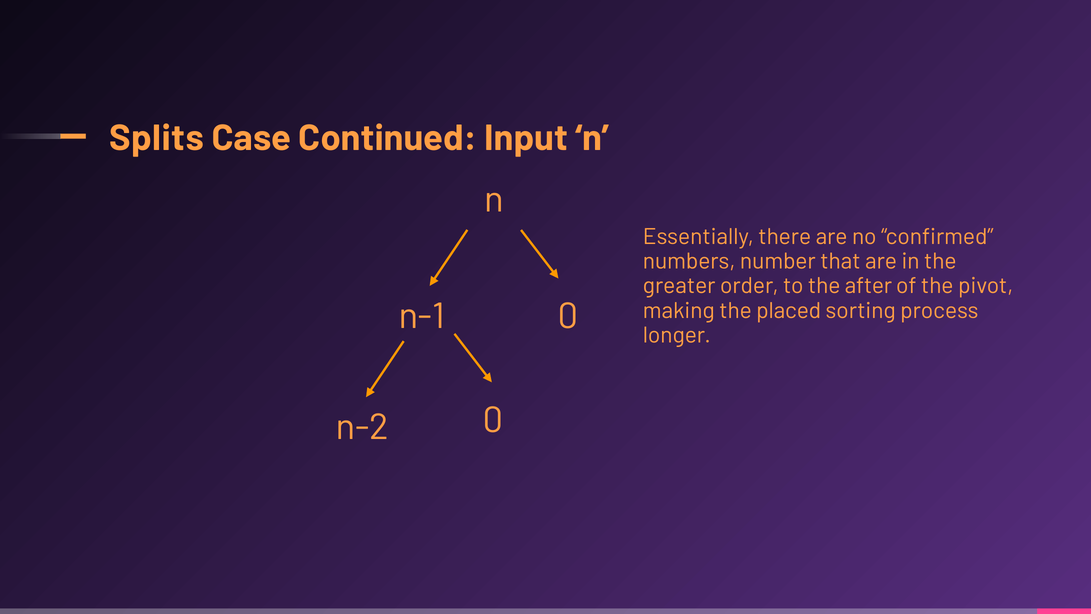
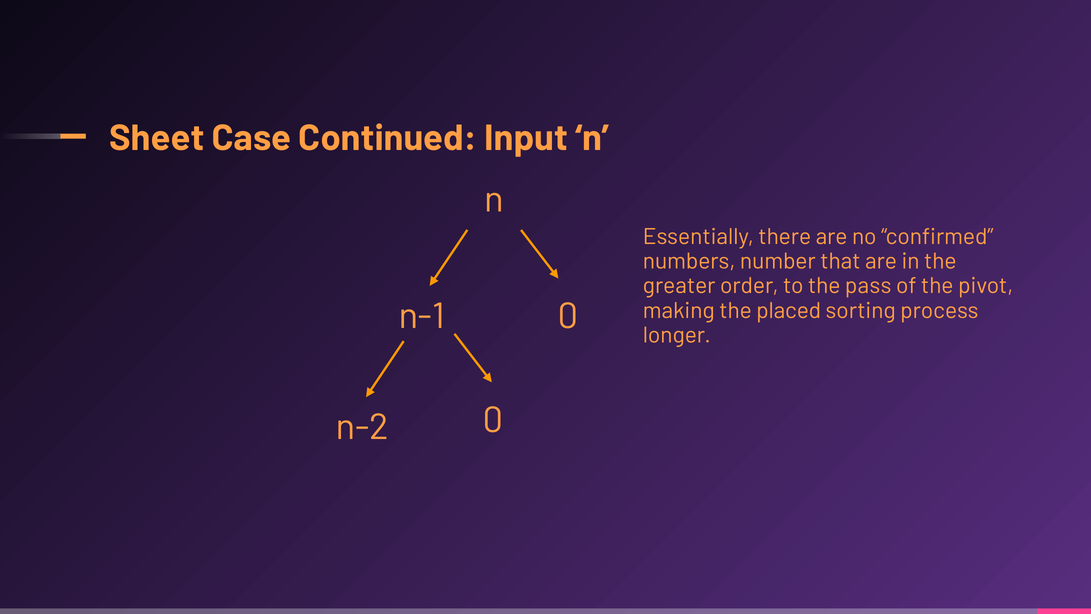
Splits: Splits -> Sheet (157, 138)
after: after -> pass (868, 286)
